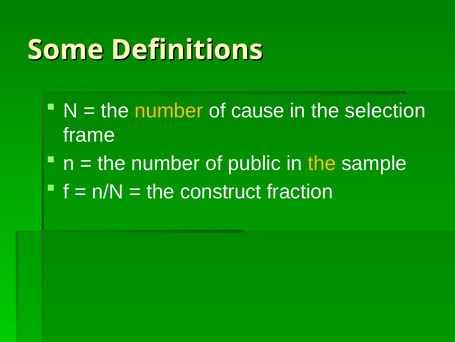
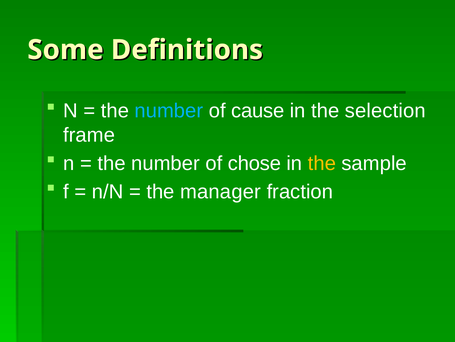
number colour: yellow -> light blue (169, 111)
public: public -> chose (255, 163)
construct: construct -> manager (221, 191)
